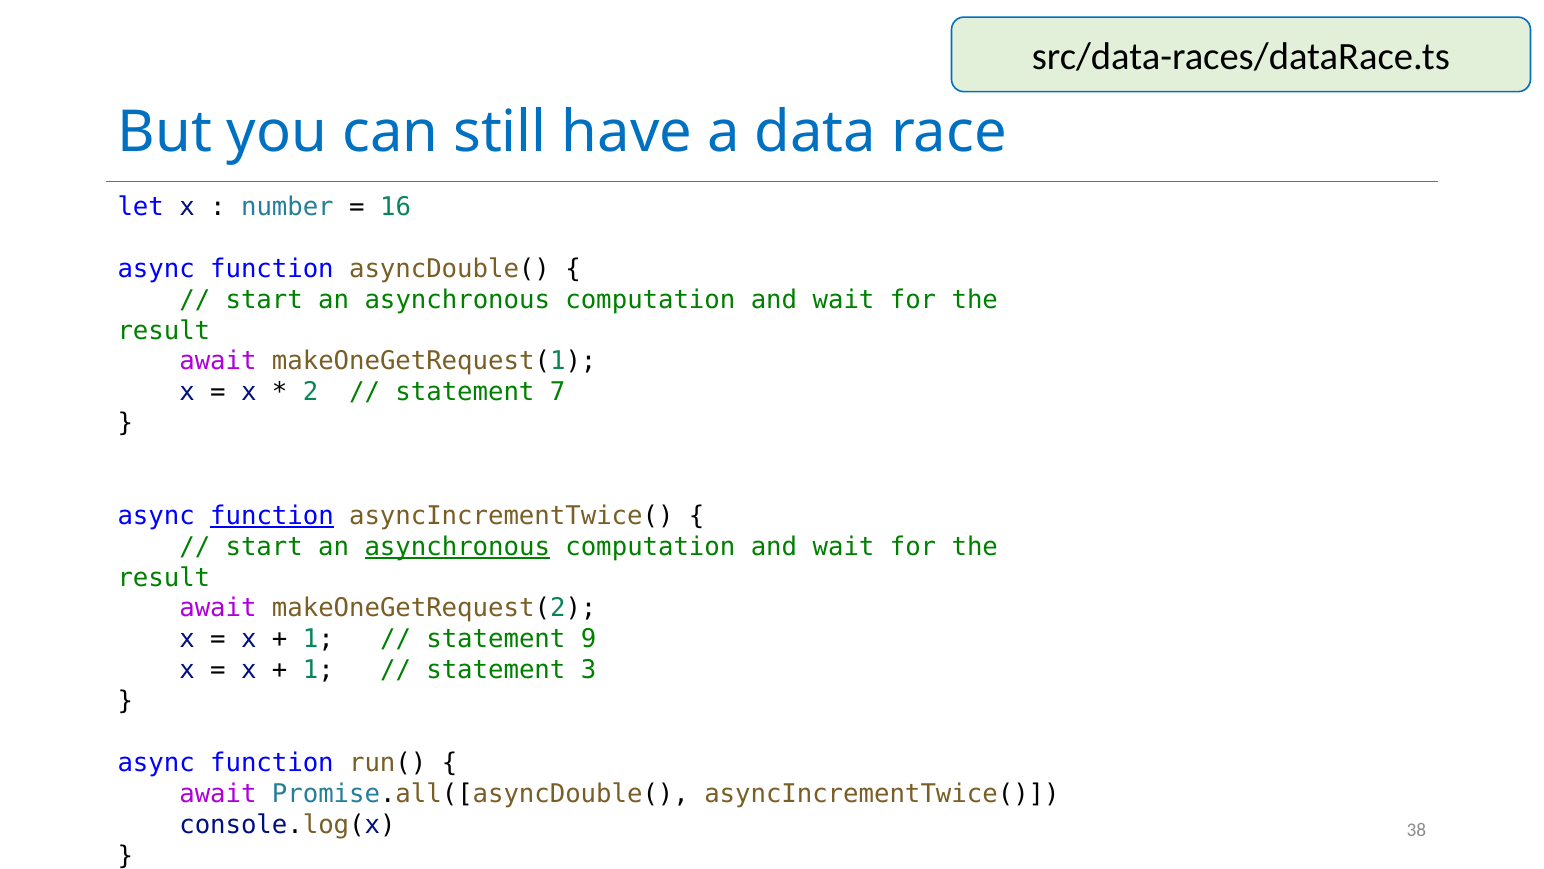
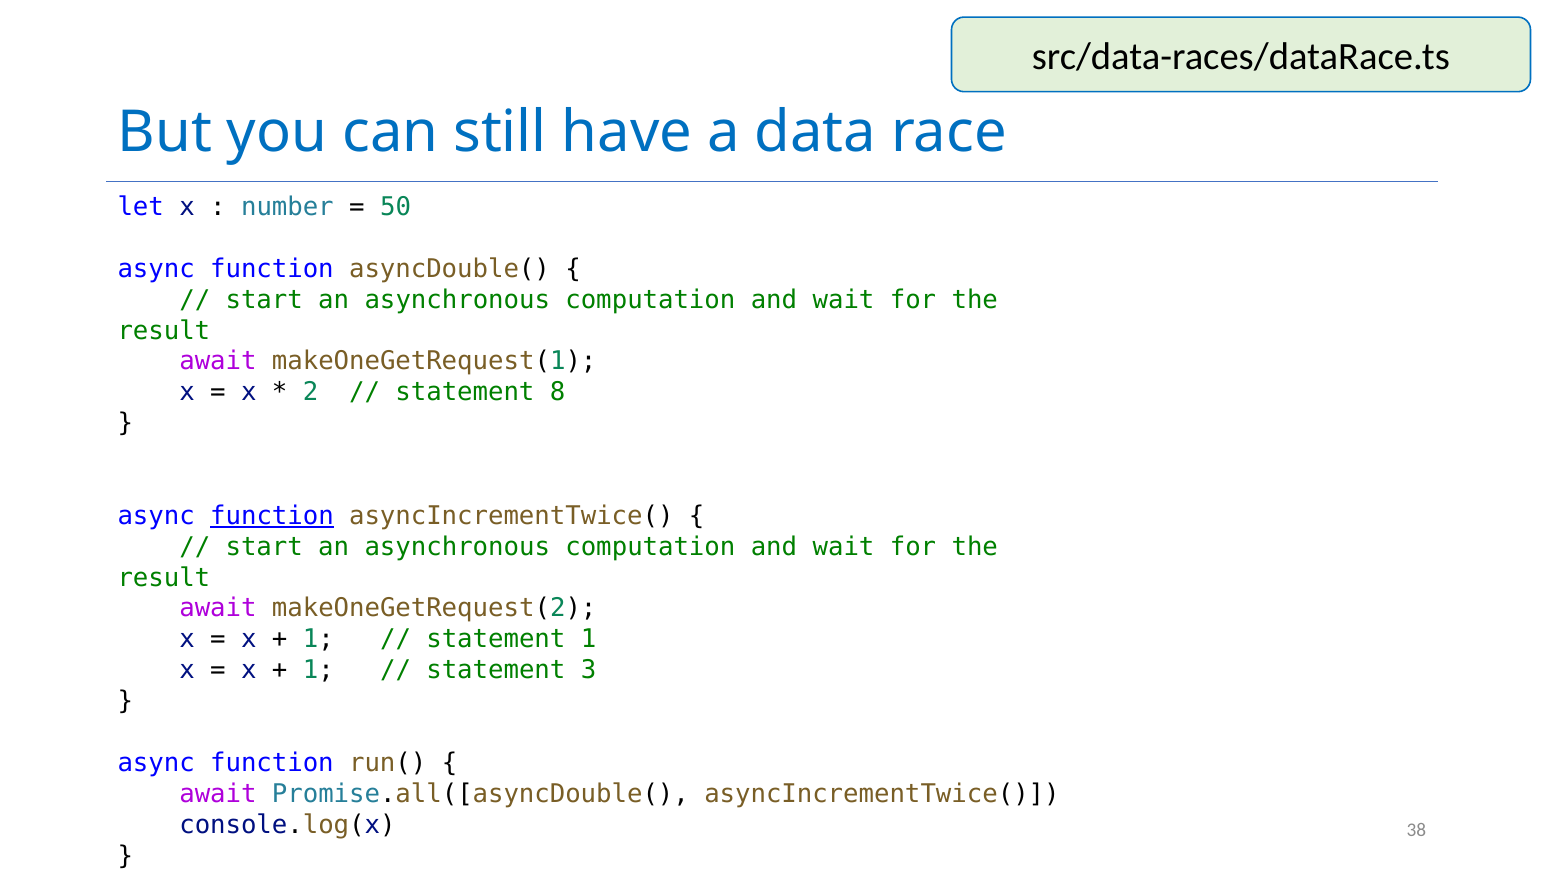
16: 16 -> 50 (396, 207)
7: 7 -> 8 (558, 392)
asynchronous underline: present -> none (457, 546)
statement 9: 9 -> 1 (589, 639)
